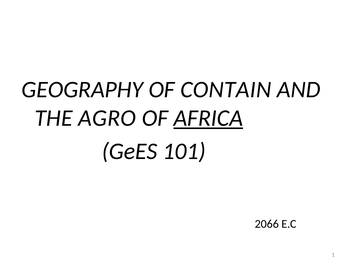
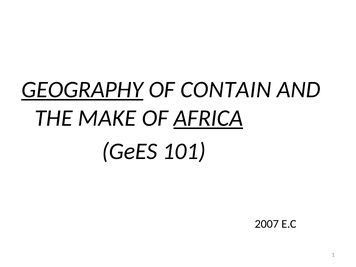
GEOGRAPHY underline: none -> present (82, 89)
AGRO: AGRO -> MAKE (107, 118)
2066: 2066 -> 2007 (267, 224)
